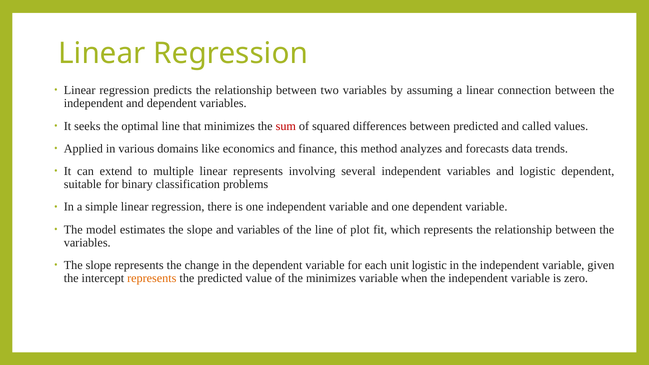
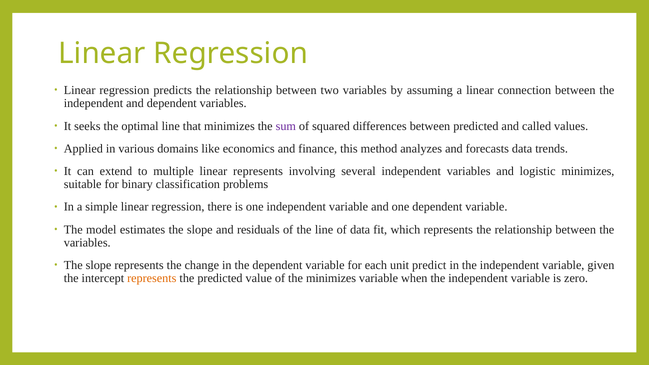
sum colour: red -> purple (286, 126)
logistic dependent: dependent -> minimizes (588, 171)
and variables: variables -> residuals (258, 230)
of plot: plot -> data (360, 230)
unit logistic: logistic -> predict (429, 265)
